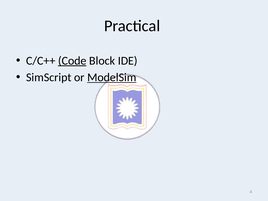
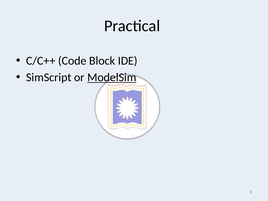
Code underline: present -> none (72, 61)
